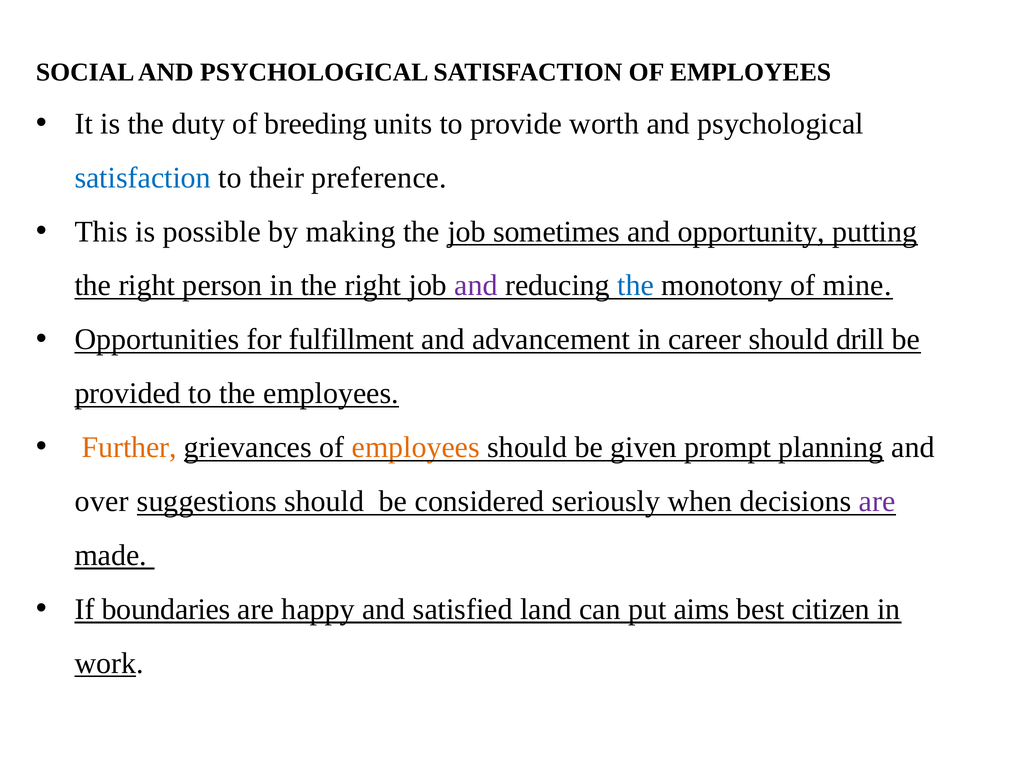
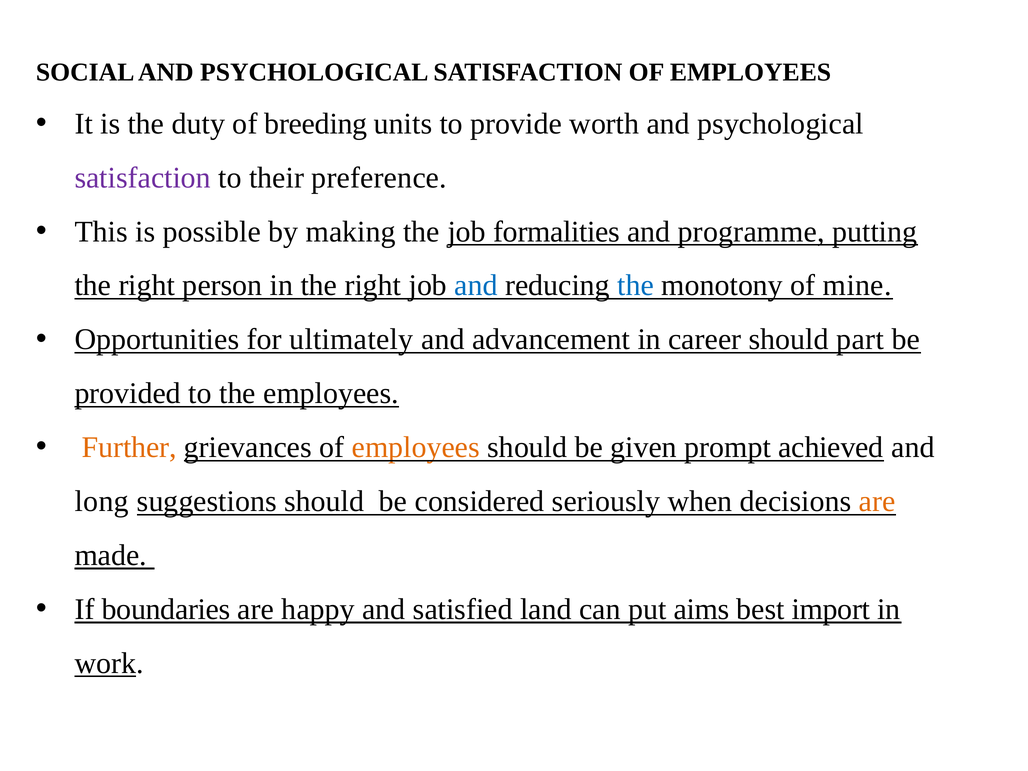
satisfaction colour: blue -> purple (143, 178)
sometimes: sometimes -> formalities (557, 232)
opportunity: opportunity -> programme (751, 232)
and colour: purple -> blue (476, 286)
fulfillment: fulfillment -> ultimately (351, 340)
drill: drill -> part (860, 340)
planning: planning -> achieved (831, 447)
over: over -> long (102, 501)
are colour: purple -> orange (877, 501)
citizen: citizen -> import (831, 609)
